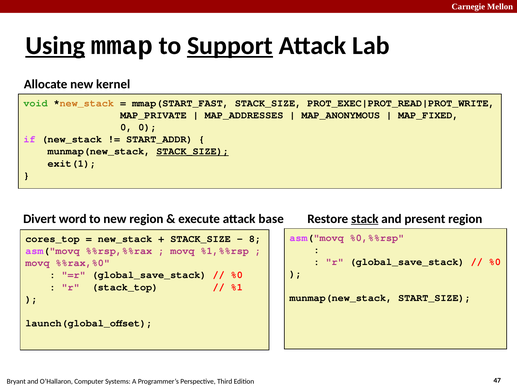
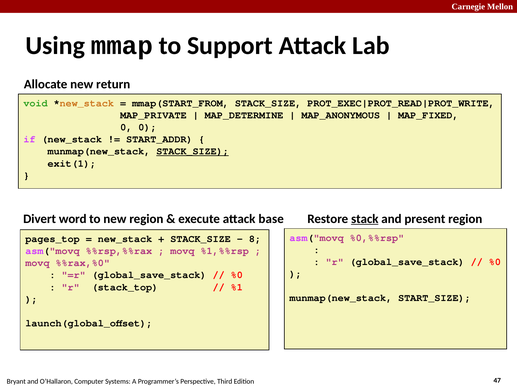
Using underline: present -> none (55, 46)
Support underline: present -> none (230, 46)
kernel: kernel -> return (113, 84)
mmap(START_FAST: mmap(START_FAST -> mmap(START_FROM (180, 103)
MAP_ADDRESSES: MAP_ADDRESSES -> MAP_DETERMINE (244, 115)
cores_top: cores_top -> pages_top (53, 239)
